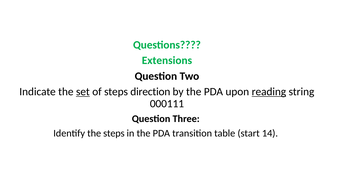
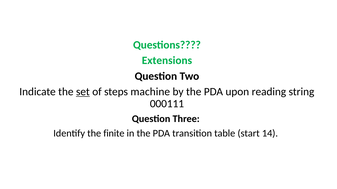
direction: direction -> machine (150, 92)
reading underline: present -> none (269, 92)
the steps: steps -> finite (114, 134)
